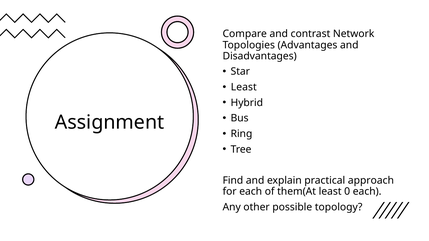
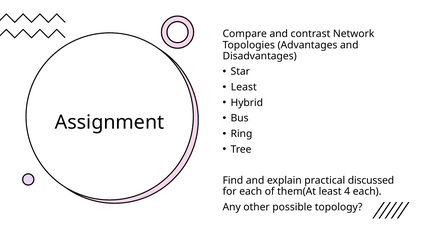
approach: approach -> discussed (371, 181)
0: 0 -> 4 (347, 192)
